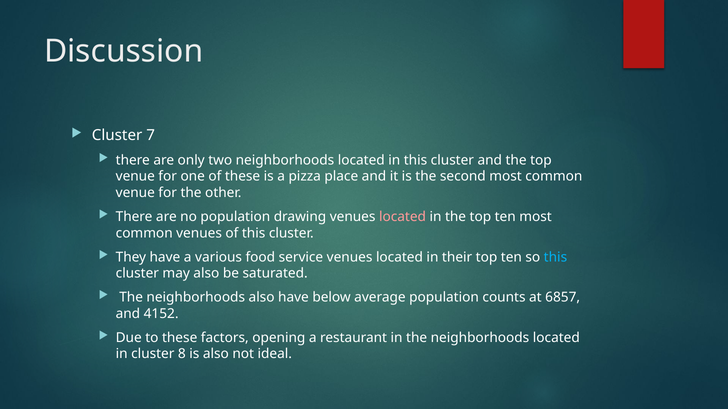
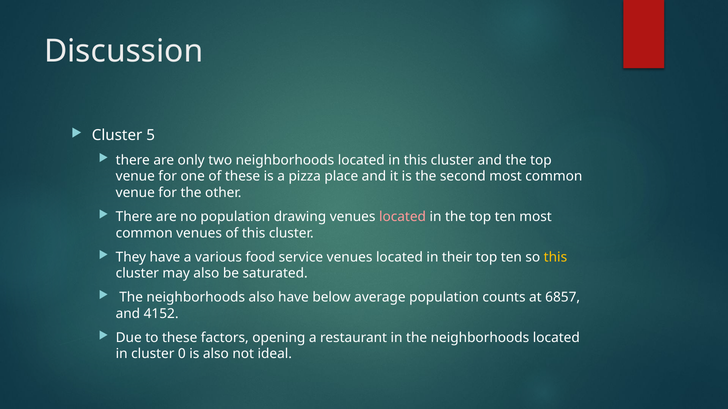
7: 7 -> 5 (151, 135)
this colour: light blue -> yellow (555, 257)
8: 8 -> 0 (182, 354)
